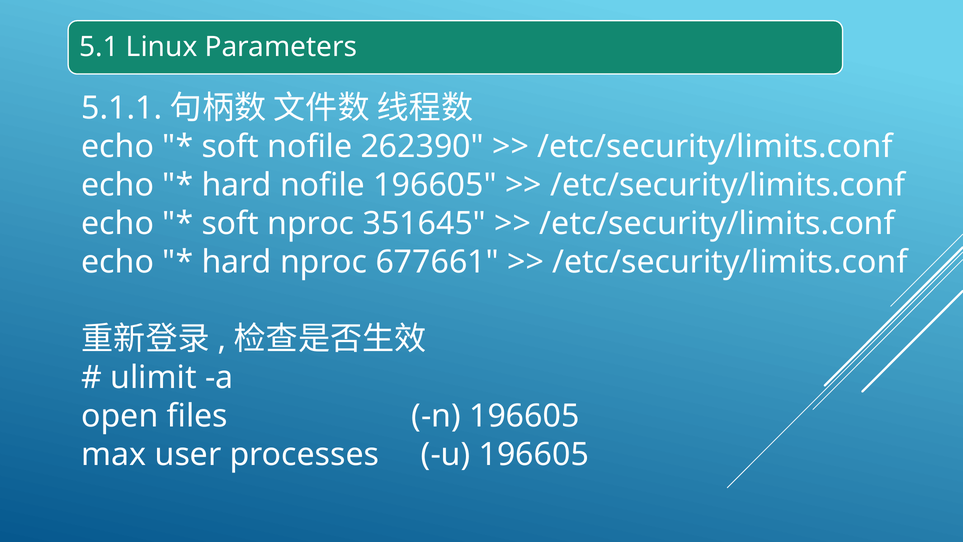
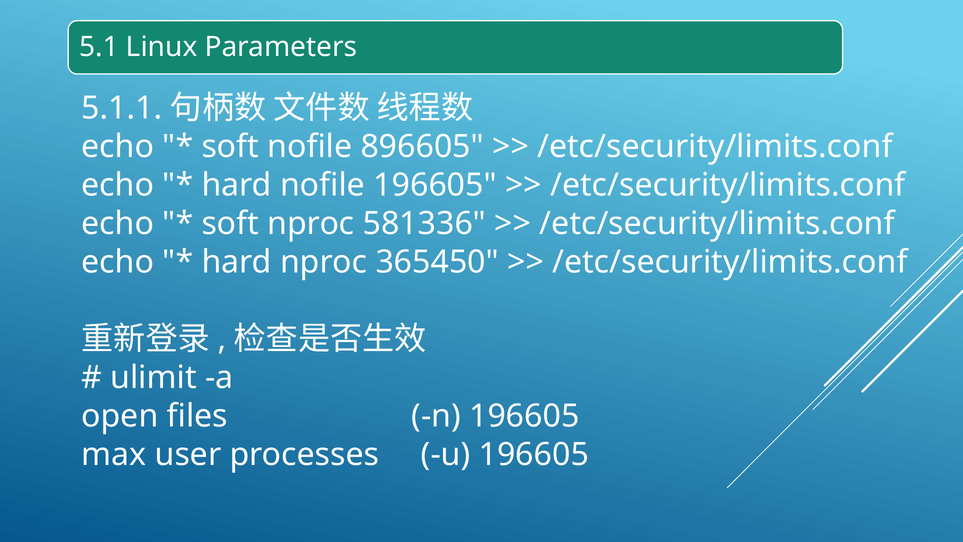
262390: 262390 -> 896605 (422, 146)
351645: 351645 -> 581336 (424, 223)
677661: 677661 -> 365450 (437, 262)
